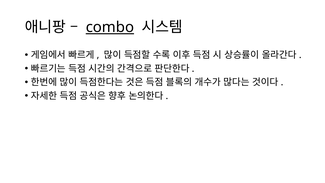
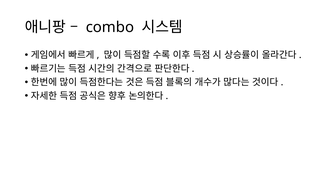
combo underline: present -> none (110, 27)
